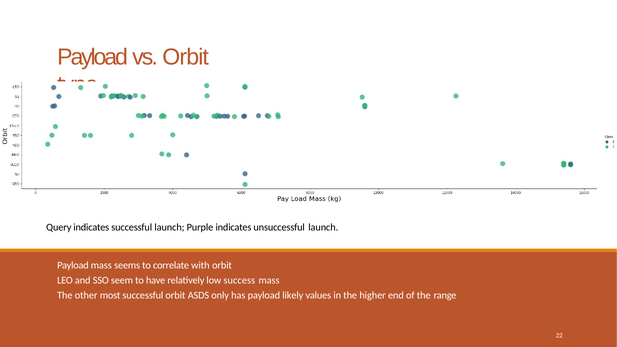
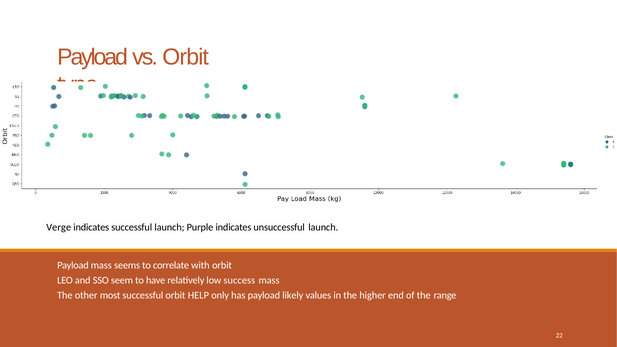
Query: Query -> Verge (59, 227)
ASDS: ASDS -> HELP (198, 295)
